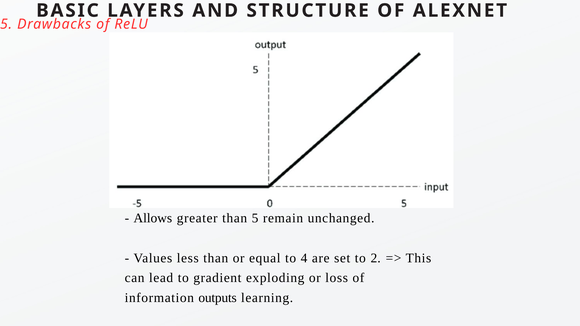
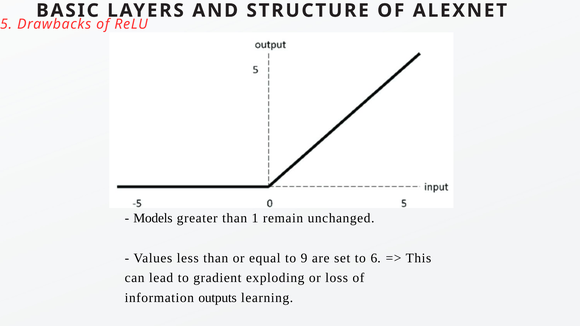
Allows: Allows -> Models (153, 218)
than 5: 5 -> 1 (255, 218)
4: 4 -> 9 (304, 258)
2: 2 -> 6 (376, 258)
